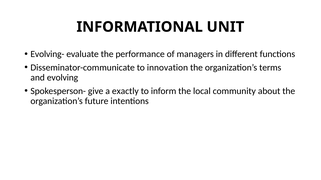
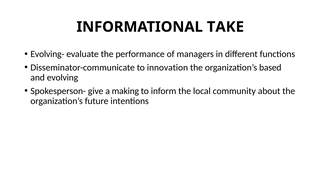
UNIT: UNIT -> TAKE (225, 27)
terms: terms -> based (270, 68)
exactly: exactly -> making (125, 91)
